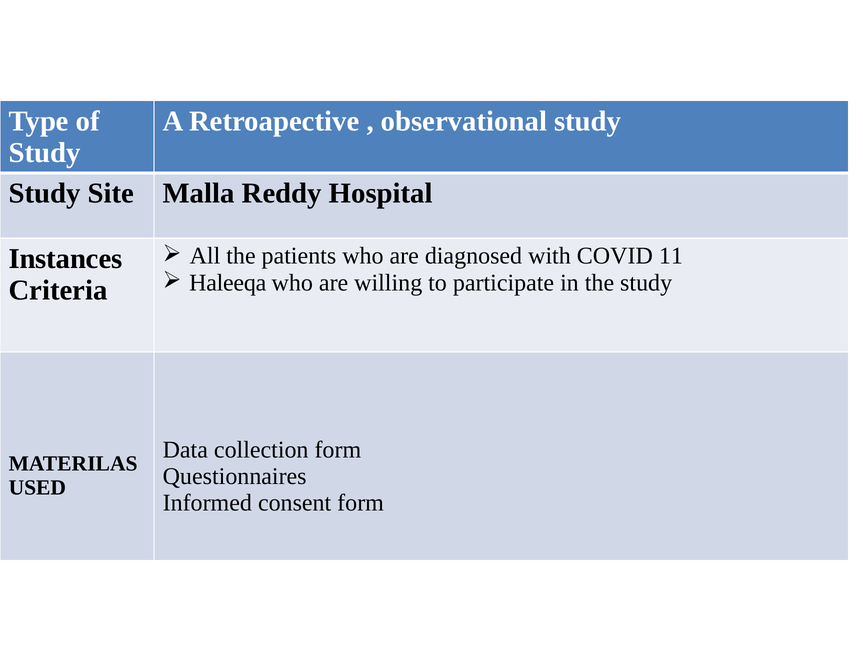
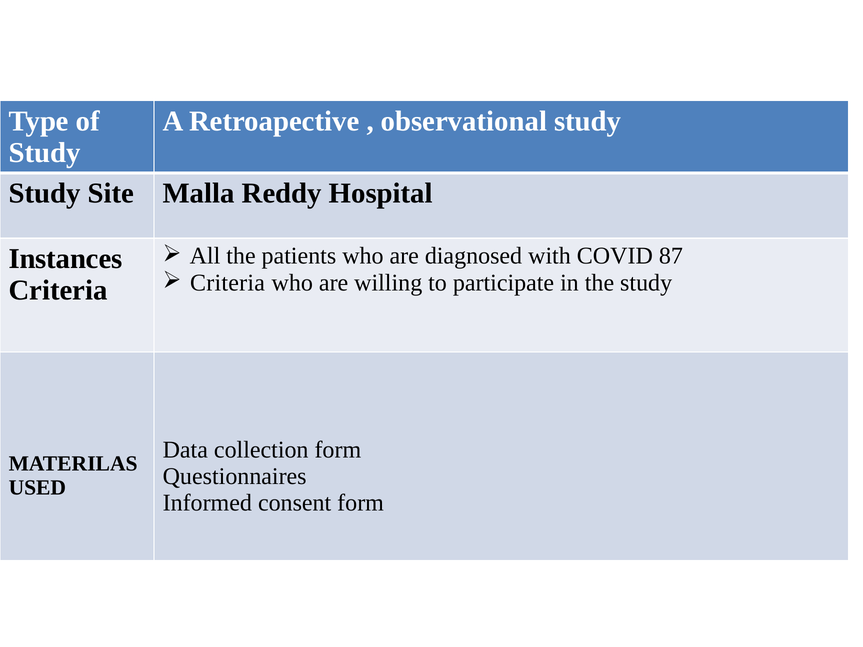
11: 11 -> 87 (671, 256)
Haleeqa: Haleeqa -> Criteria (228, 283)
